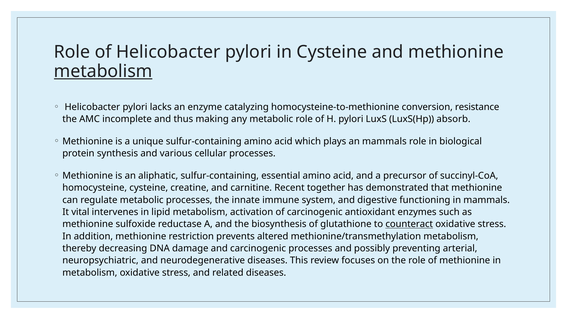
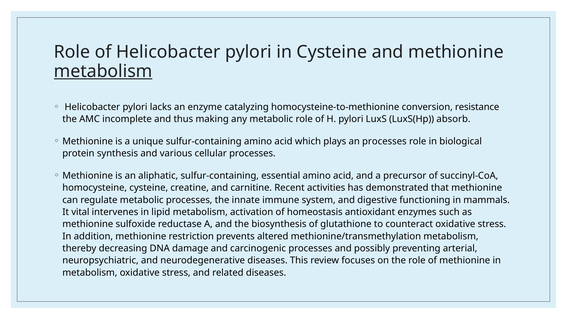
an mammals: mammals -> processes (384, 141)
together: together -> activities (326, 188)
of carcinogenic: carcinogenic -> homeostasis (315, 212)
counteract underline: present -> none (409, 224)
